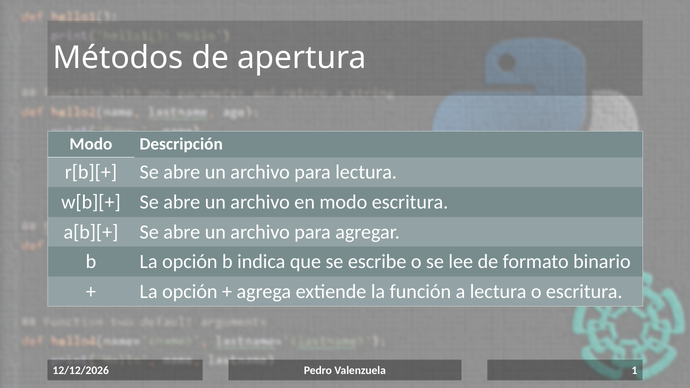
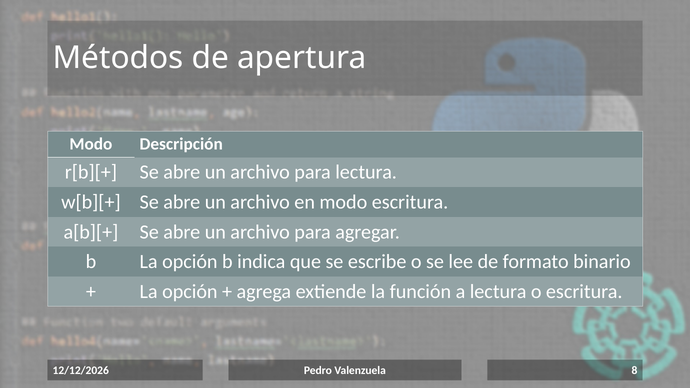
1: 1 -> 8 (634, 371)
